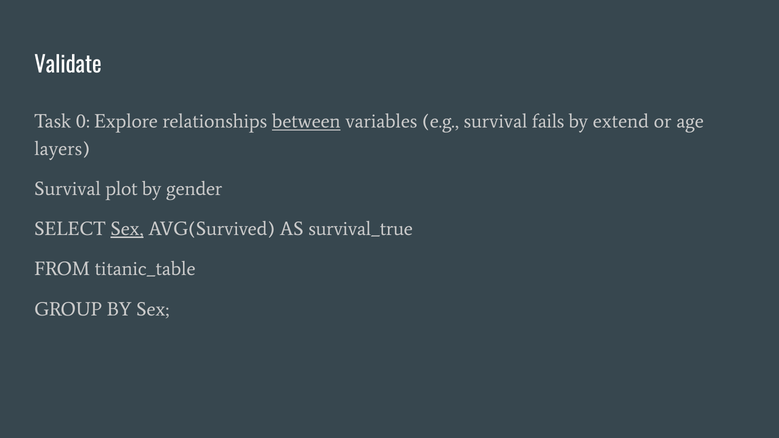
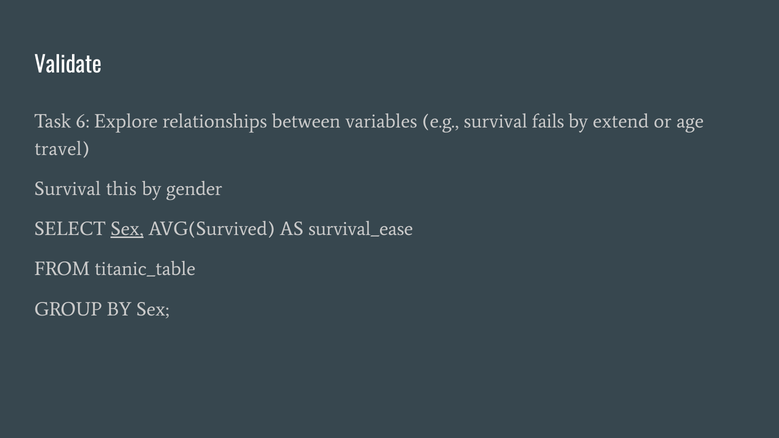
0: 0 -> 6 (83, 122)
between underline: present -> none (306, 122)
layers: layers -> travel (62, 149)
plot: plot -> this (121, 189)
survival_true: survival_true -> survival_ease (361, 229)
